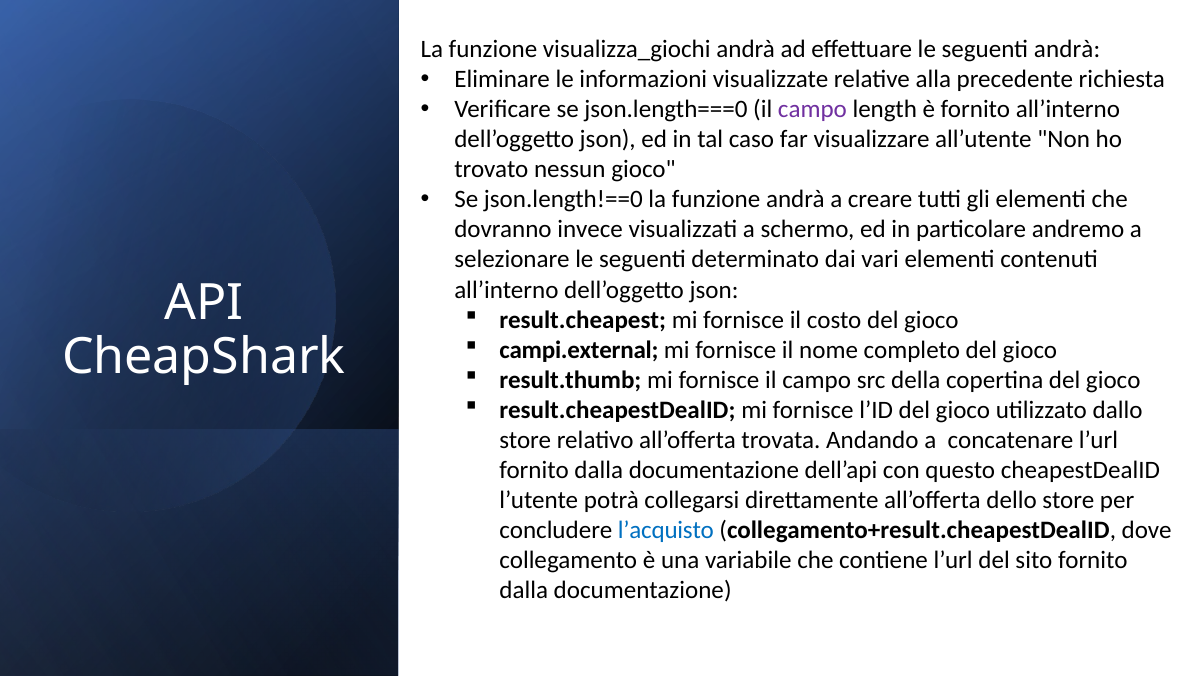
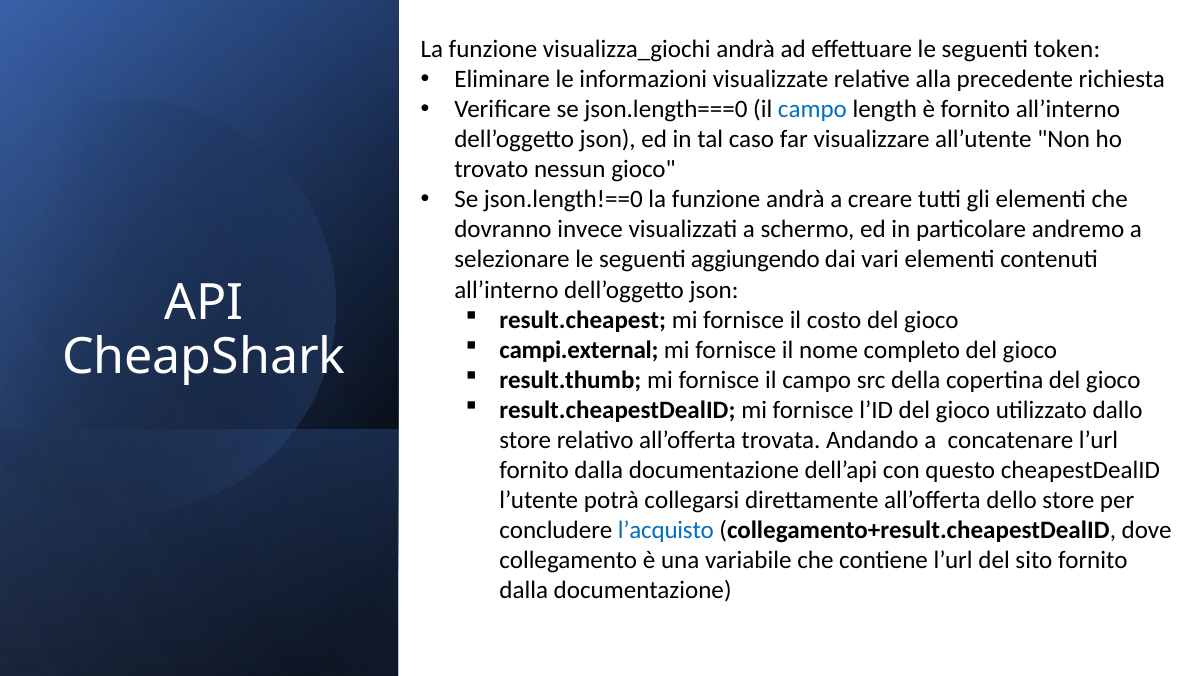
seguenti andrà: andrà -> token (1067, 49)
campo colour: purple -> blue (812, 109)
determinato: determinato -> aggiungendo (755, 260)
